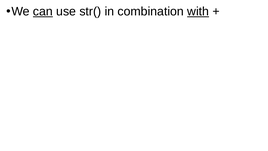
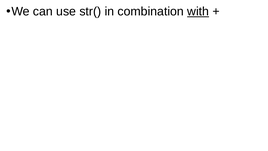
can underline: present -> none (43, 12)
